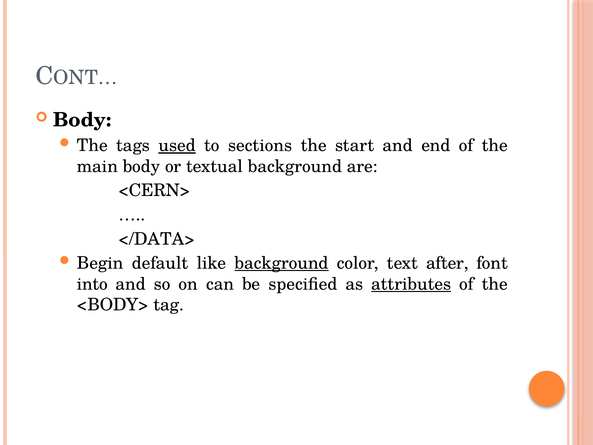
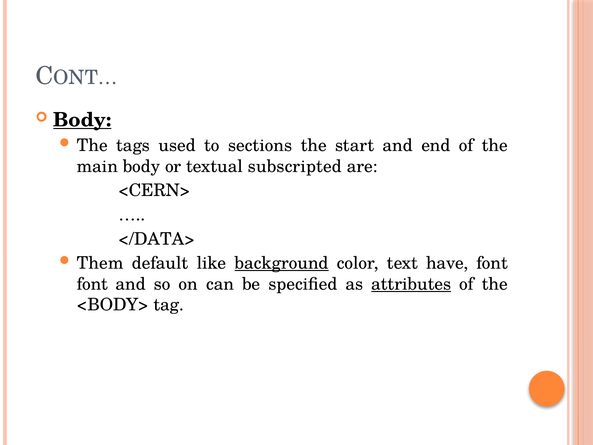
Body underline: none -> present (82, 120)
used underline: present -> none (177, 145)
textual background: background -> subscripted (295, 166)
Begin: Begin -> Them (100, 263)
after: after -> have (447, 263)
into: into -> font (92, 284)
